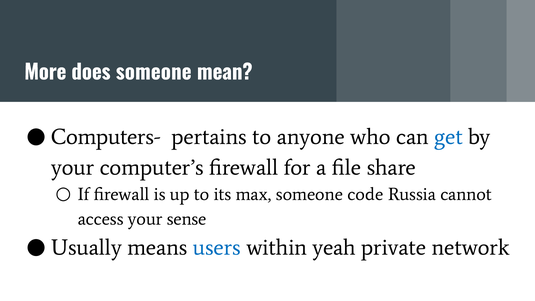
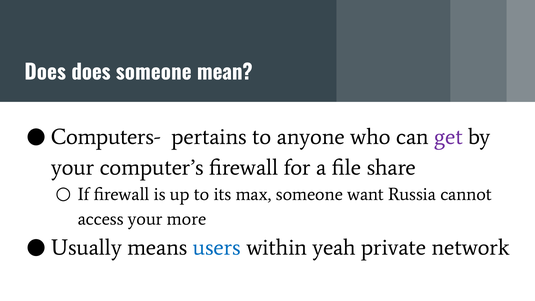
More: More -> Does (45, 73)
get colour: blue -> purple (448, 137)
code: code -> want (366, 194)
sense: sense -> more (187, 219)
